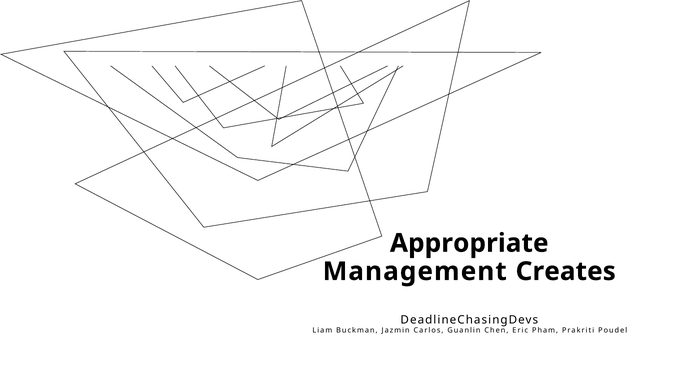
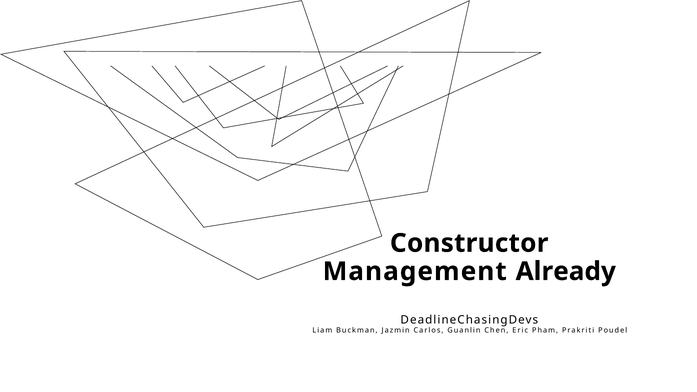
Appropriate: Appropriate -> Constructor (469, 243)
Creates: Creates -> Already (566, 271)
